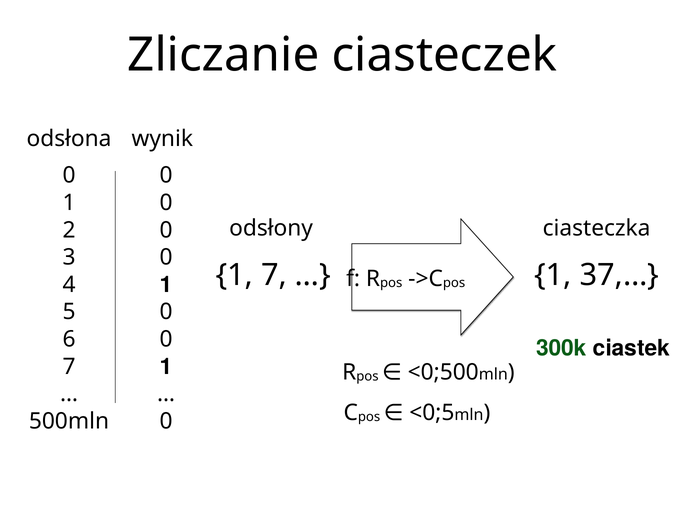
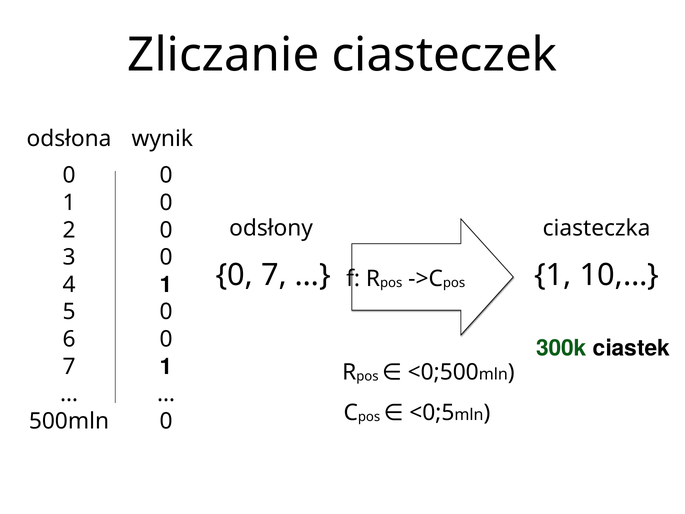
1: 1 -> 0 (234, 275)
37,…: 37,… -> 10,… (619, 275)
